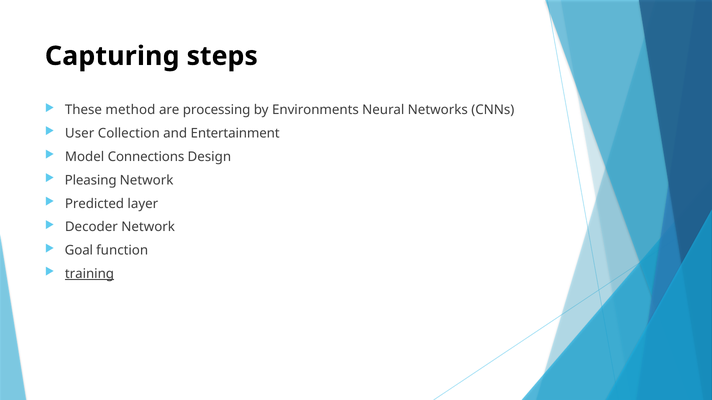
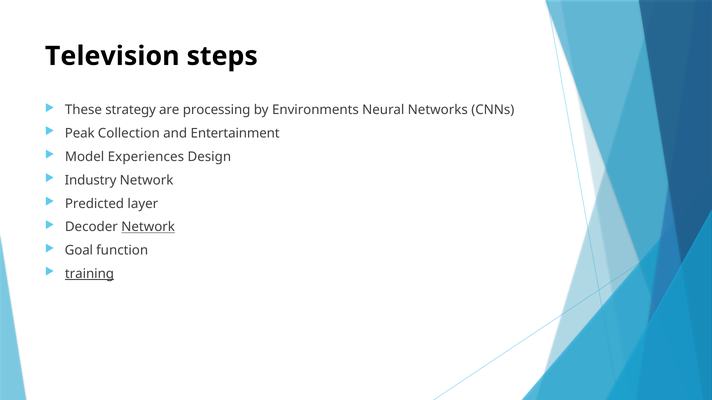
Capturing: Capturing -> Television (112, 56)
method: method -> strategy (131, 110)
User: User -> Peak (80, 134)
Connections: Connections -> Experiences (146, 157)
Pleasing: Pleasing -> Industry (91, 180)
Network underline: none -> present (148, 227)
